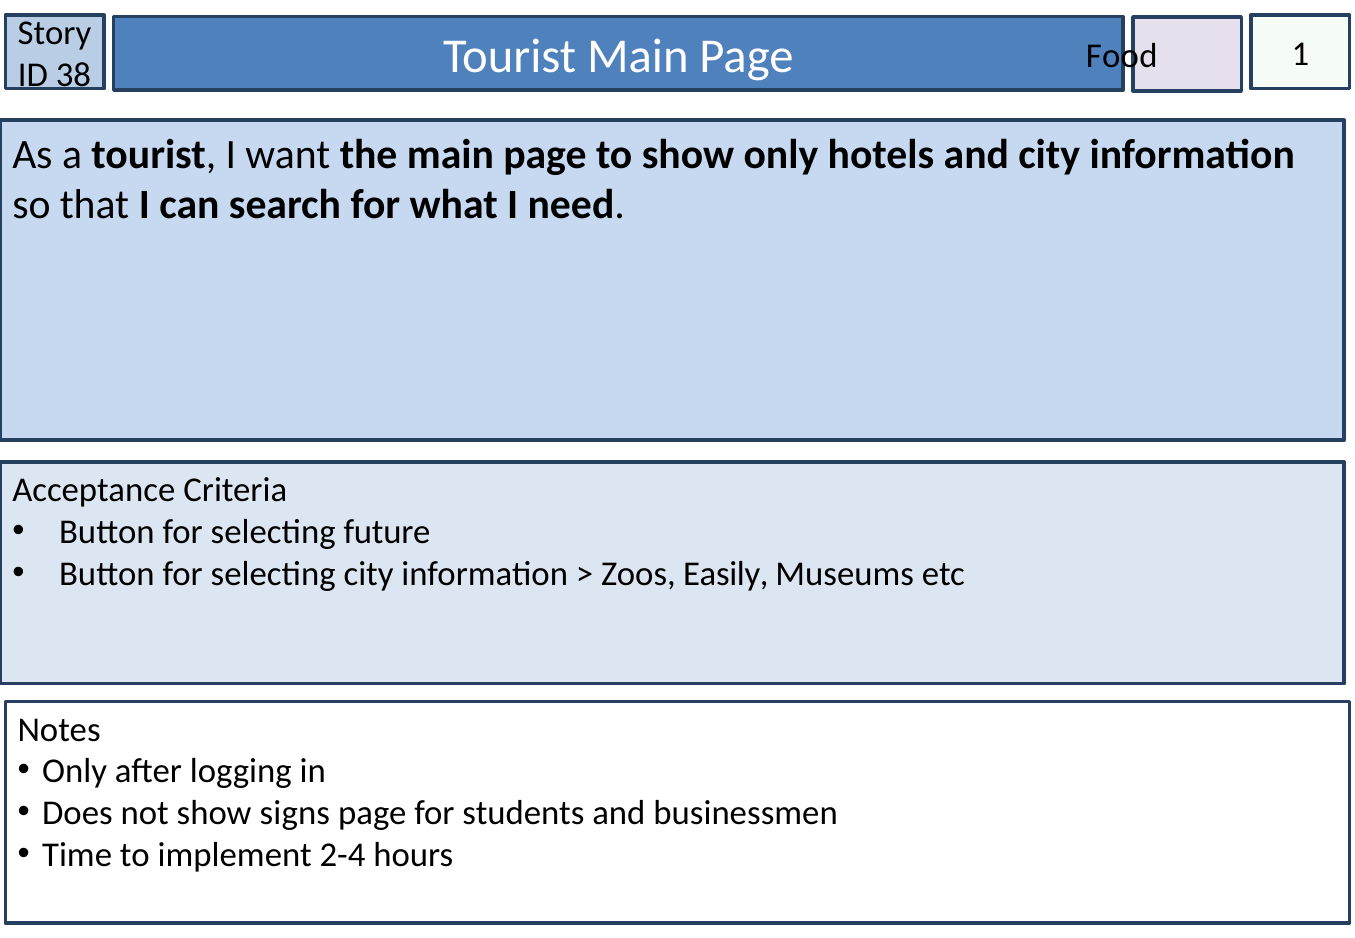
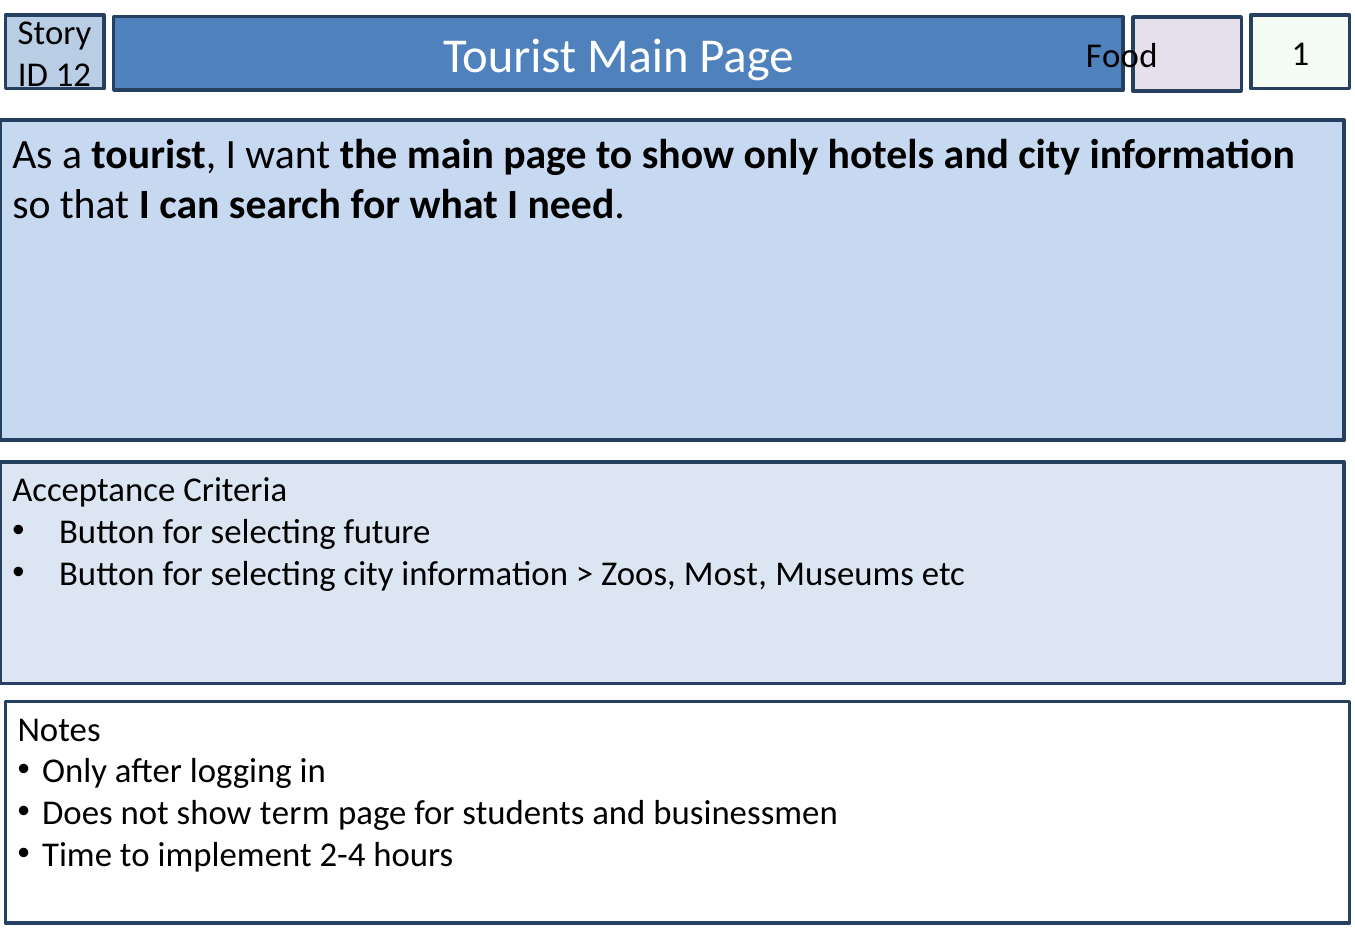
38: 38 -> 12 (73, 75)
Easily: Easily -> Most (725, 574)
signs: signs -> term (295, 813)
